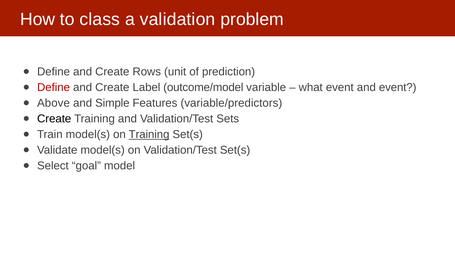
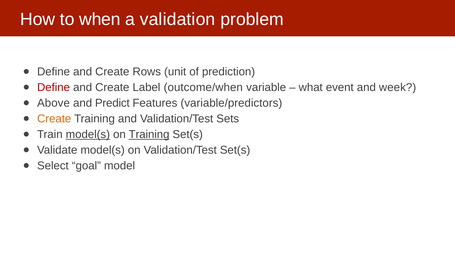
class: class -> when (100, 20)
outcome/model: outcome/model -> outcome/when (203, 87)
and event: event -> week (398, 87)
Simple: Simple -> Predict (112, 103)
Create colour: black -> orange (54, 119)
model(s underline: none -> present (88, 134)
